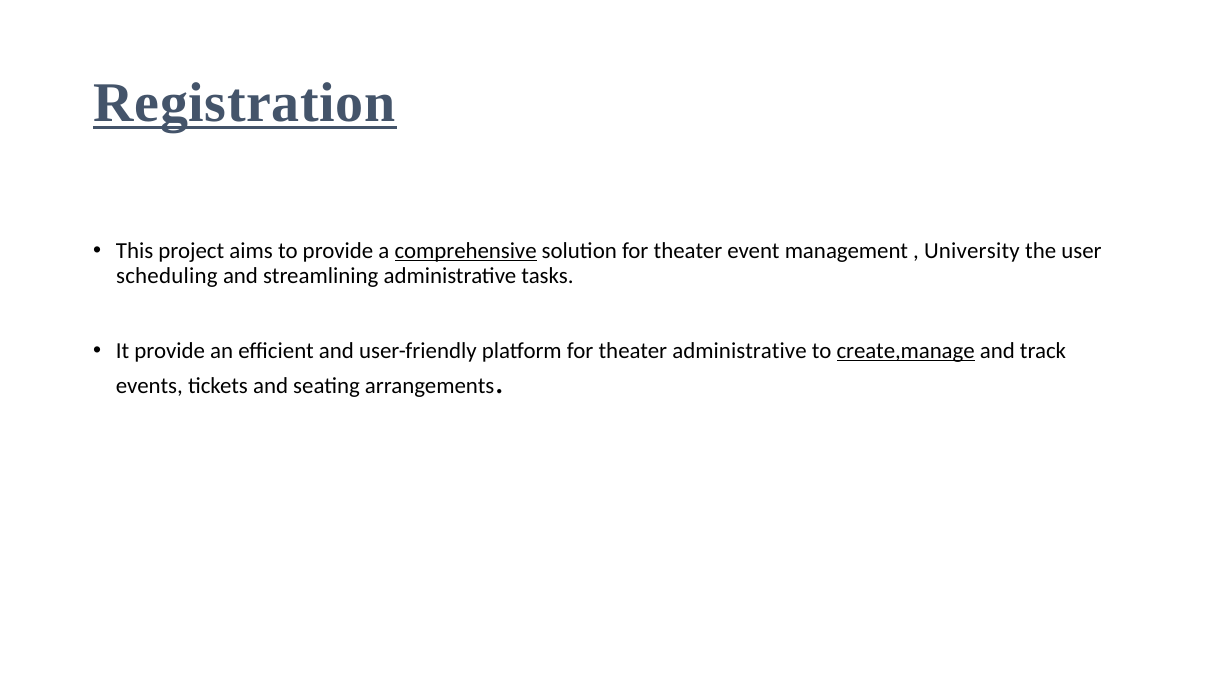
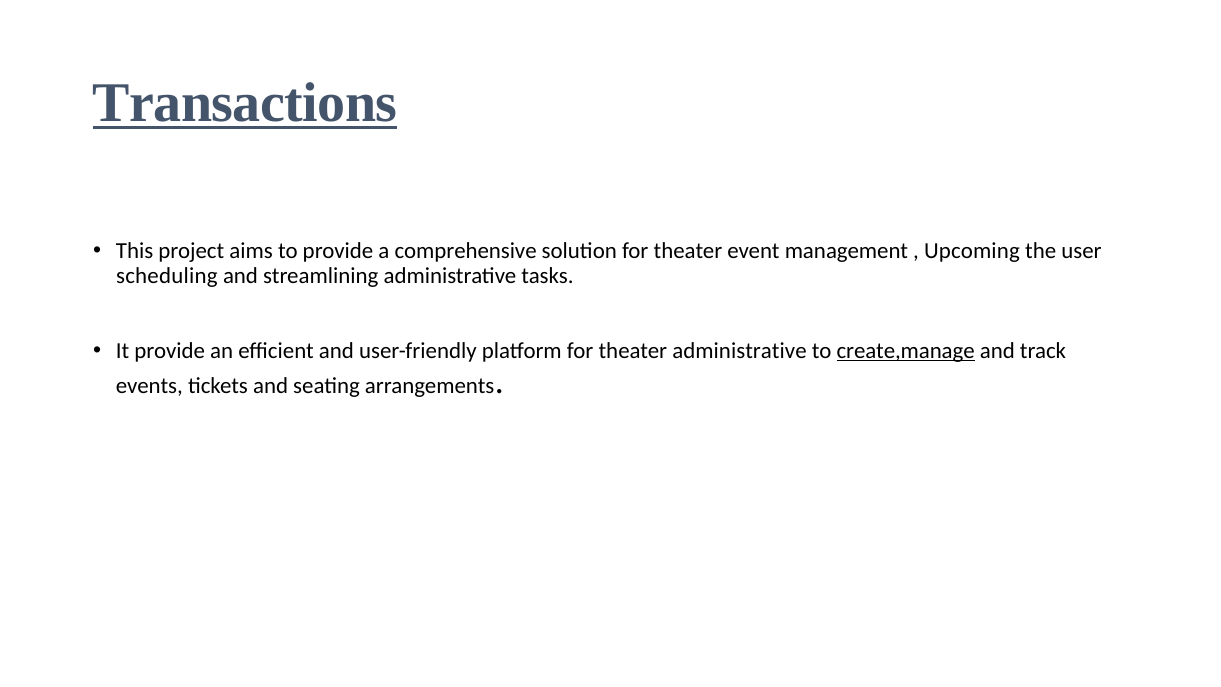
Registration: Registration -> Transactions (245, 103)
comprehensive underline: present -> none (466, 251)
University: University -> Upcoming (972, 251)
